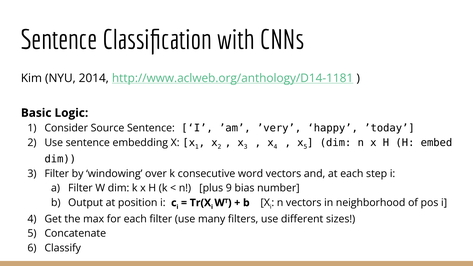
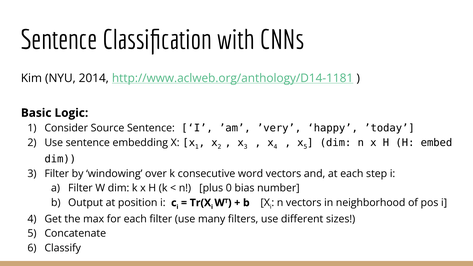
9: 9 -> 0 (229, 188)
